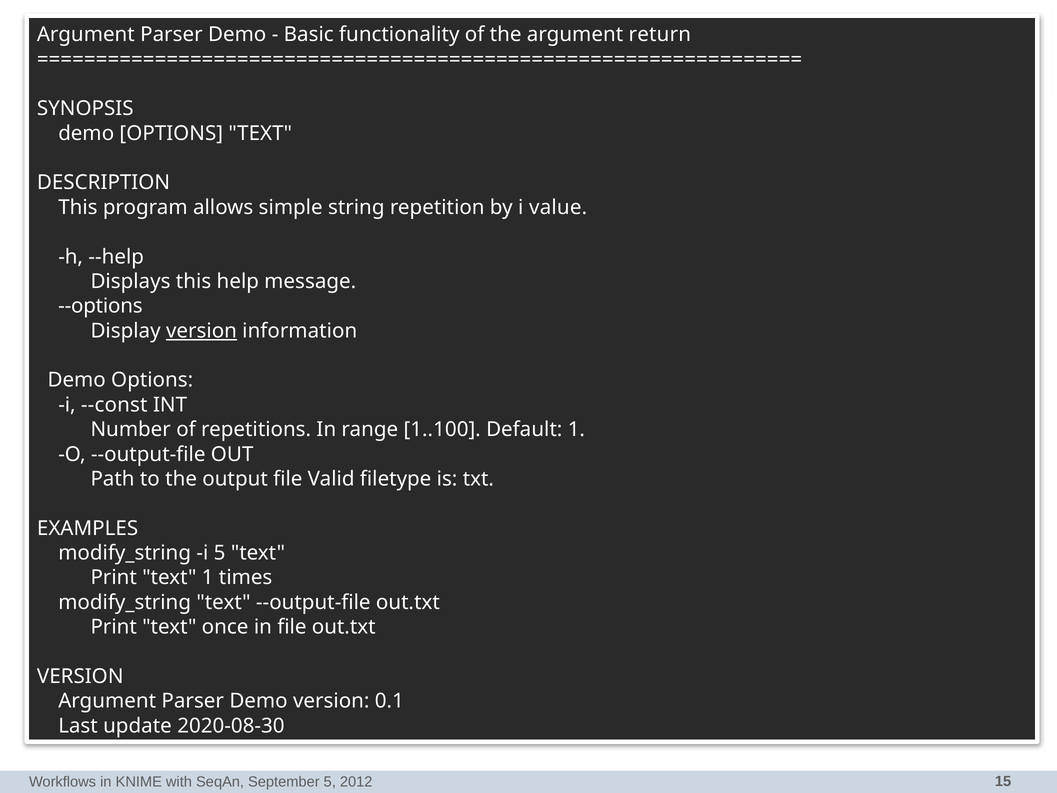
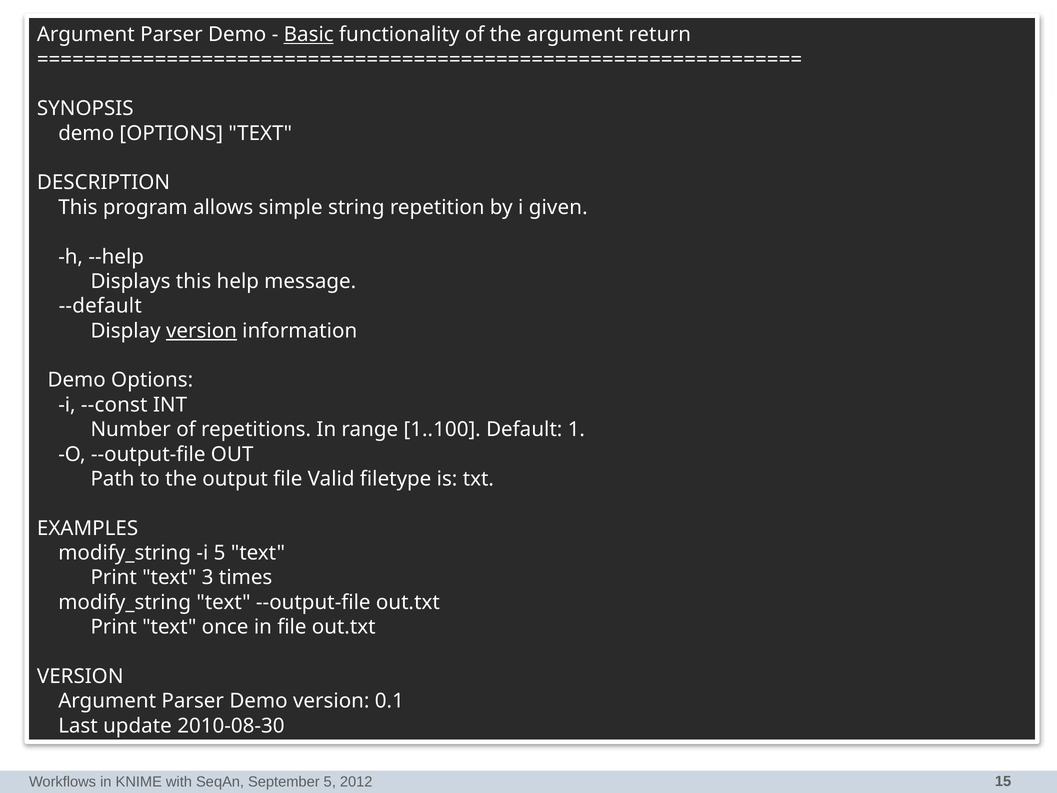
Basic underline: none -> present (309, 35)
value: value -> given (558, 207)
--options: --options -> --default (100, 306)
text 1: 1 -> 3 (208, 577)
2020-08-30: 2020-08-30 -> 2010-08-30 (231, 726)
